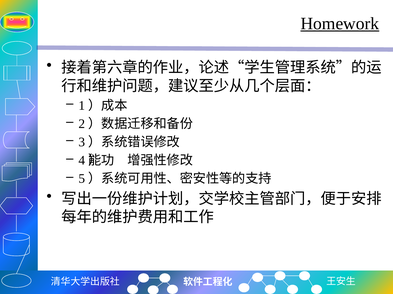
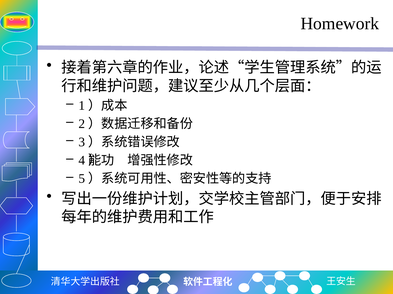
Homework underline: present -> none (340, 24)
